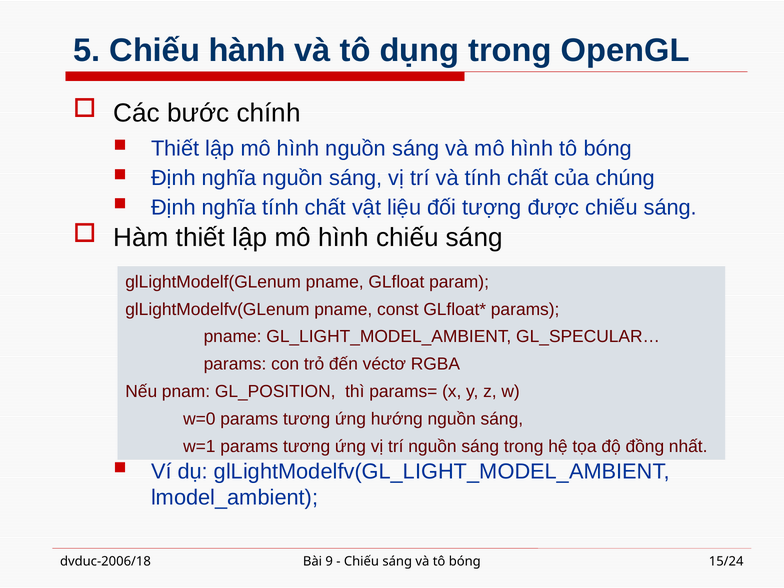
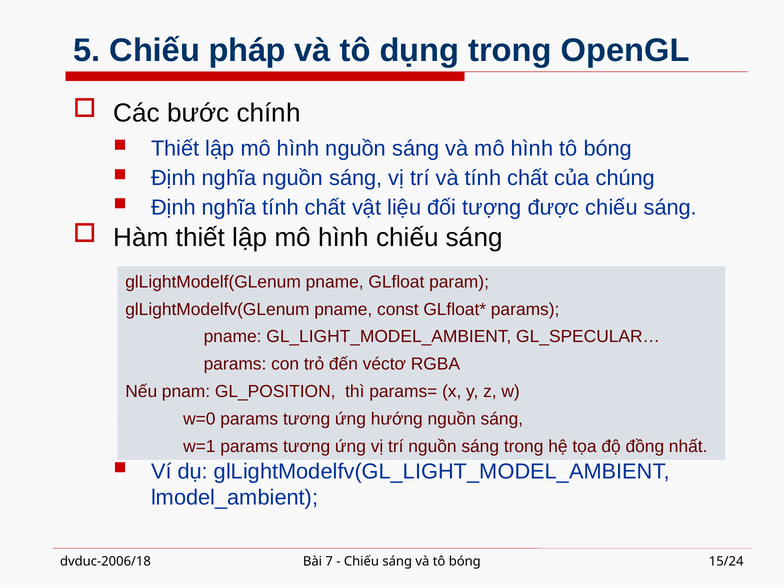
hành: hành -> pháp (247, 51)
9: 9 -> 7 (329, 561)
